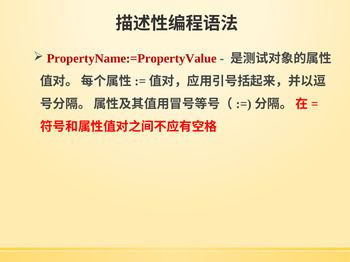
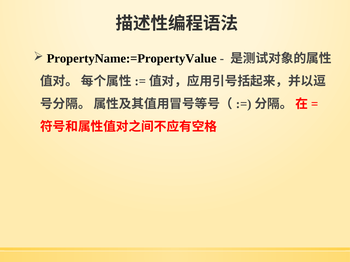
PropertyName:=PropertyValue colour: red -> black (132, 59)
